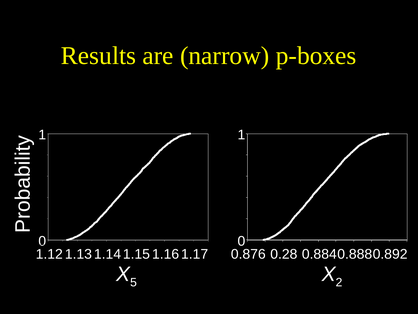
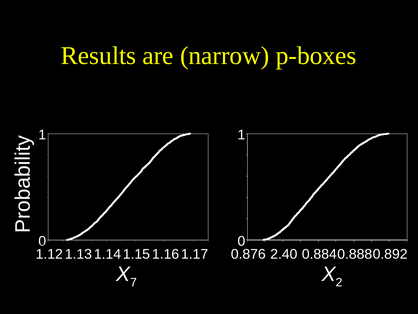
0.28: 0.28 -> 2.40 (284, 254)
5: 5 -> 7 (134, 282)
